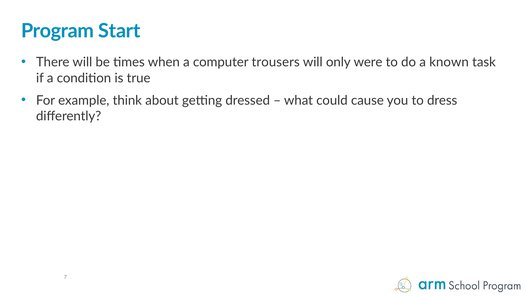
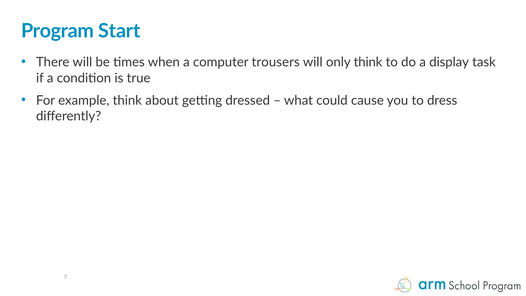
only were: were -> think (368, 62)
known: known -> display (449, 62)
